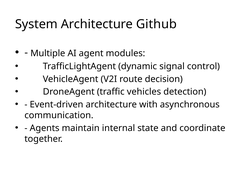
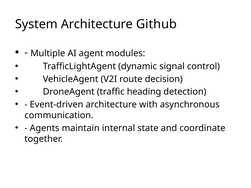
vehicles: vehicles -> heading (144, 92)
